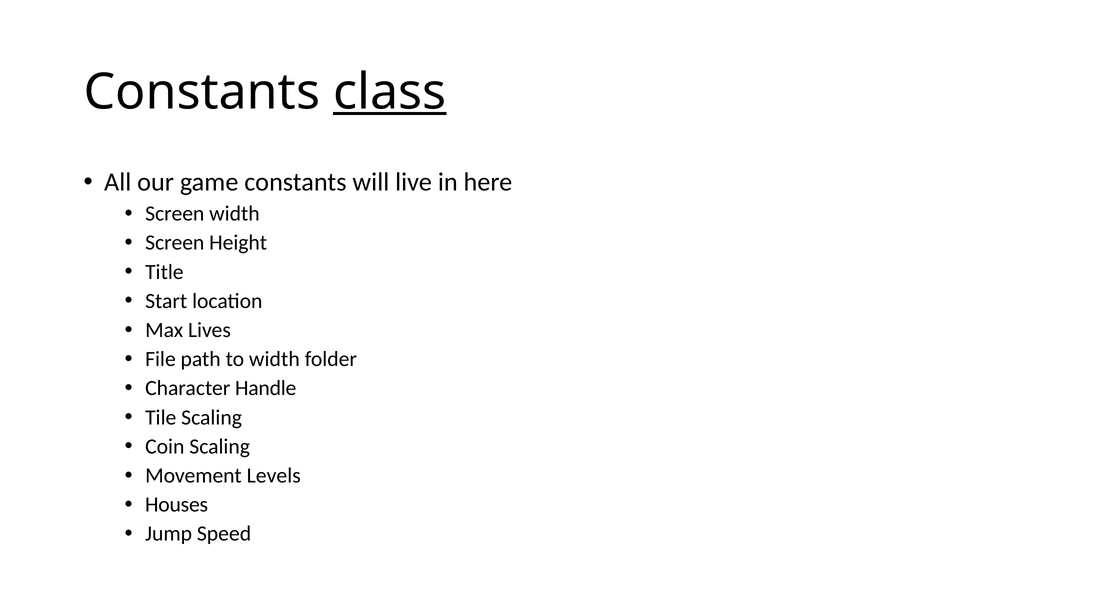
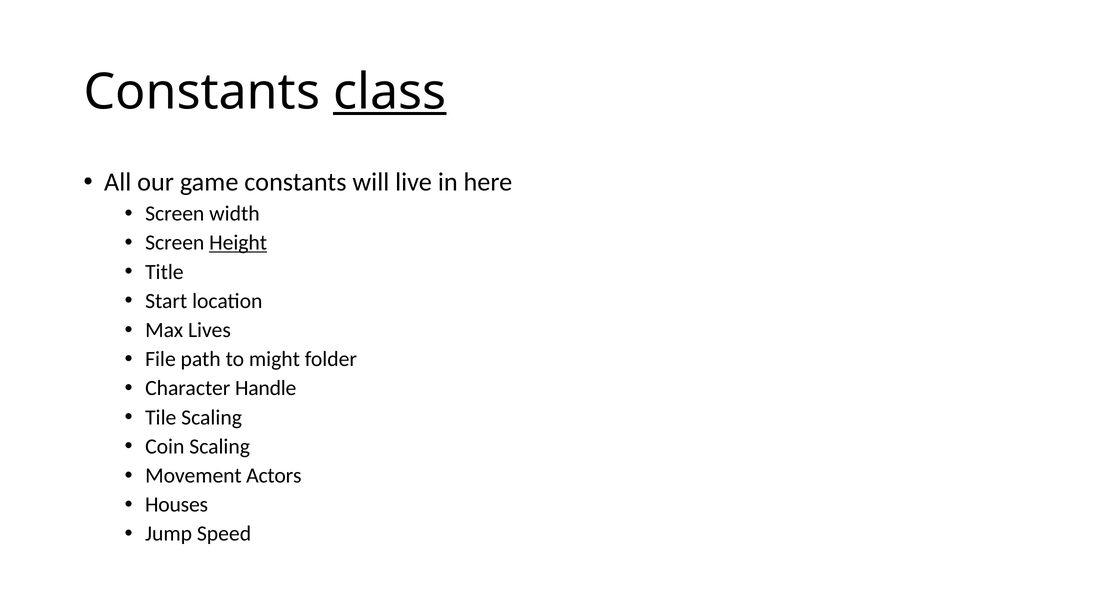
Height underline: none -> present (238, 243)
to width: width -> might (274, 359)
Levels: Levels -> Actors (274, 476)
